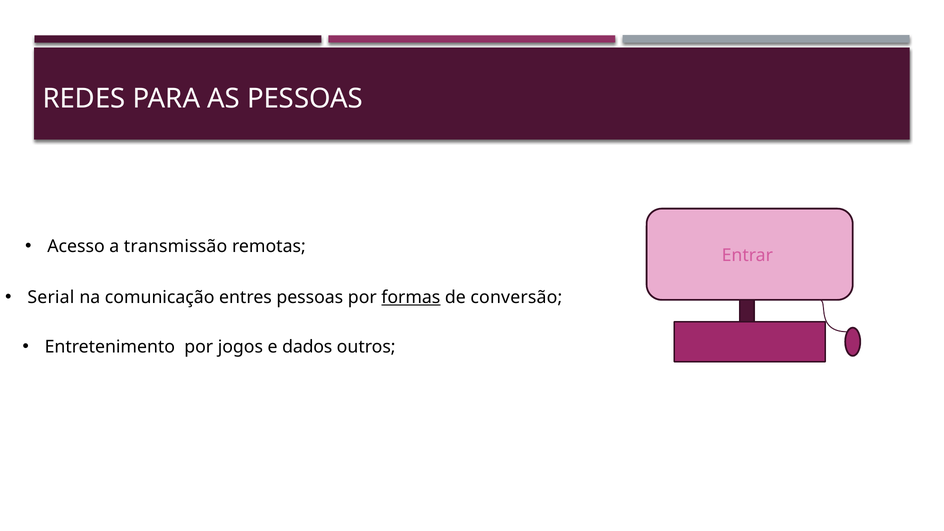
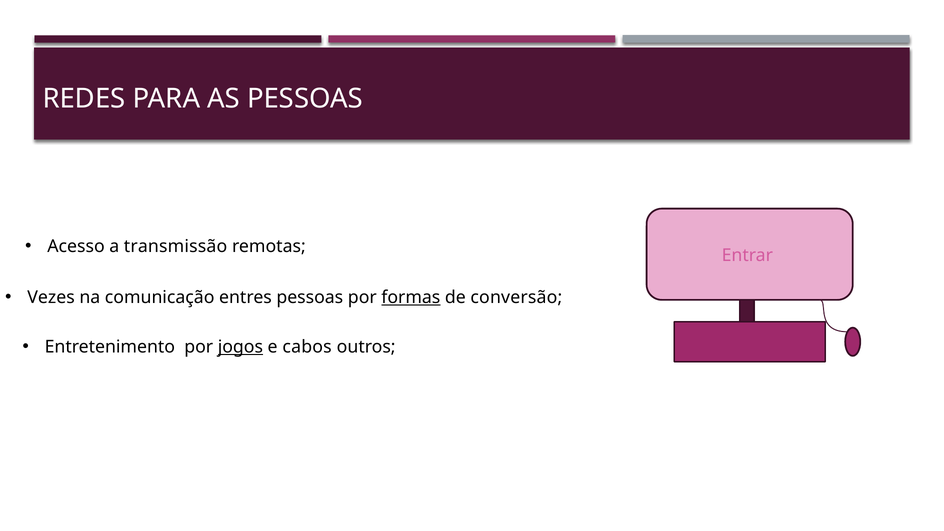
Serial: Serial -> Vezes (51, 298)
jogos underline: none -> present (240, 347)
dados: dados -> cabos (307, 347)
